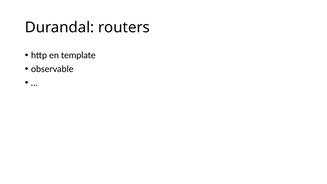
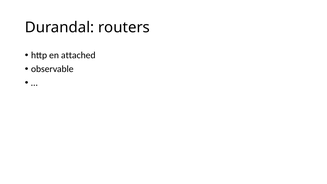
template: template -> attached (78, 55)
